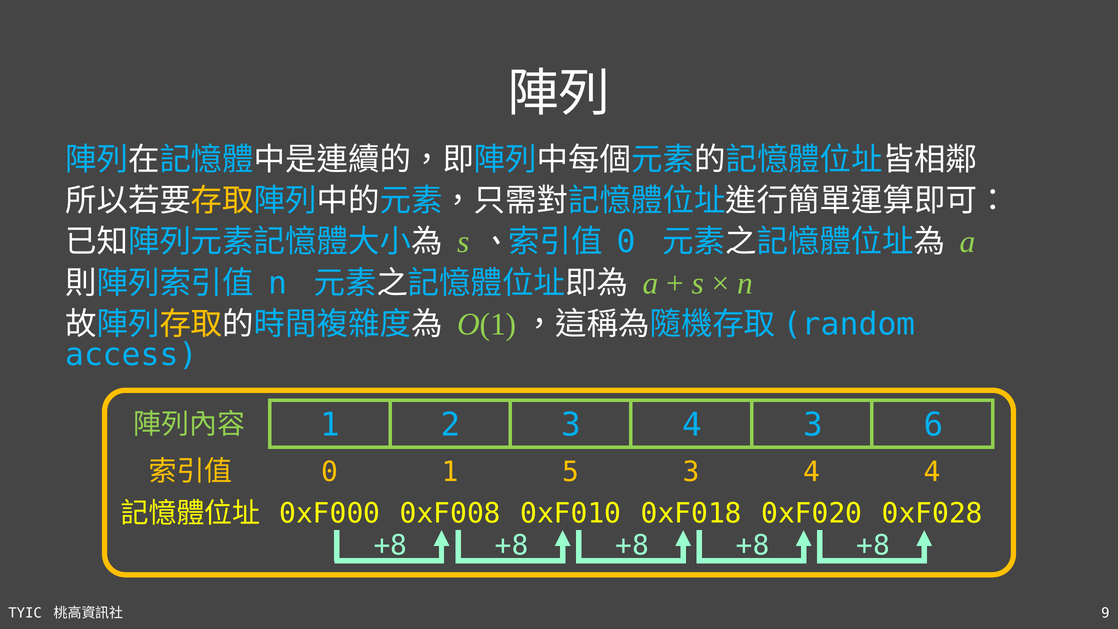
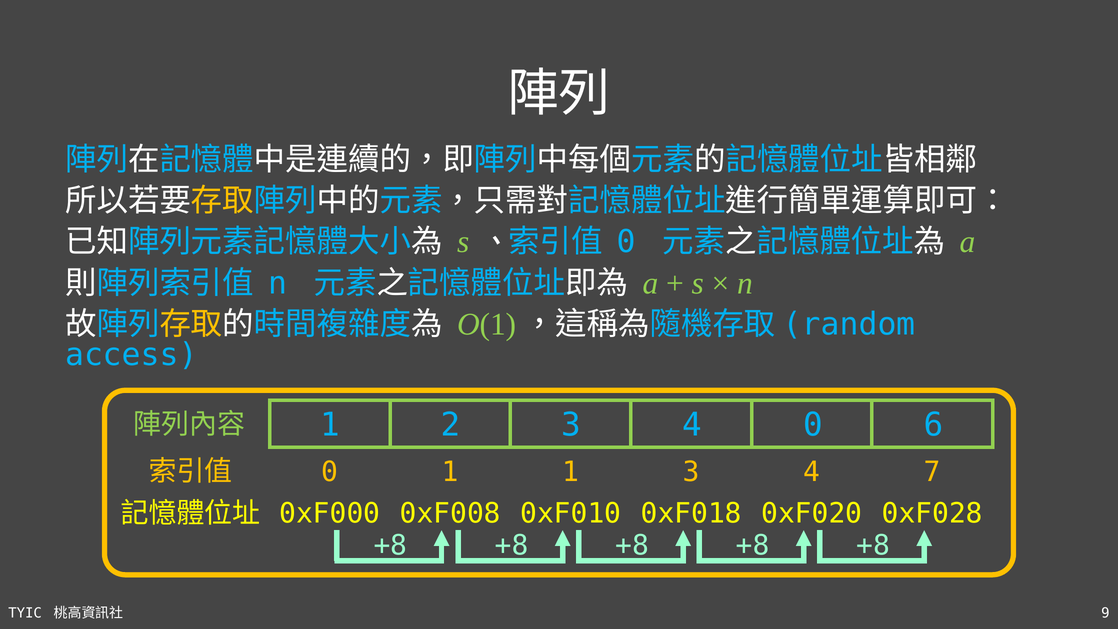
4 3: 3 -> 0 (813, 425)
1 5: 5 -> 1 (571, 472)
4 4: 4 -> 7 (932, 472)
